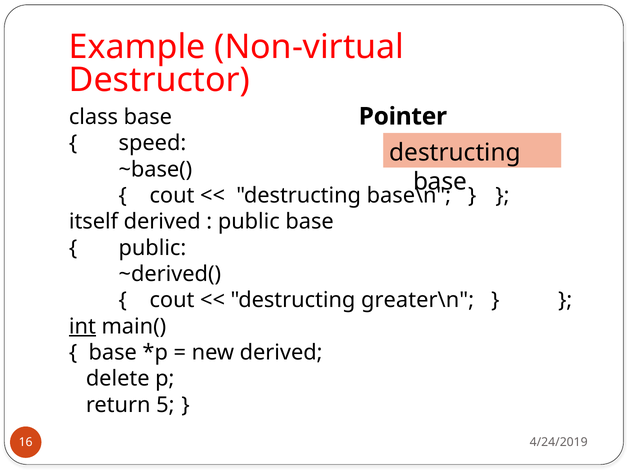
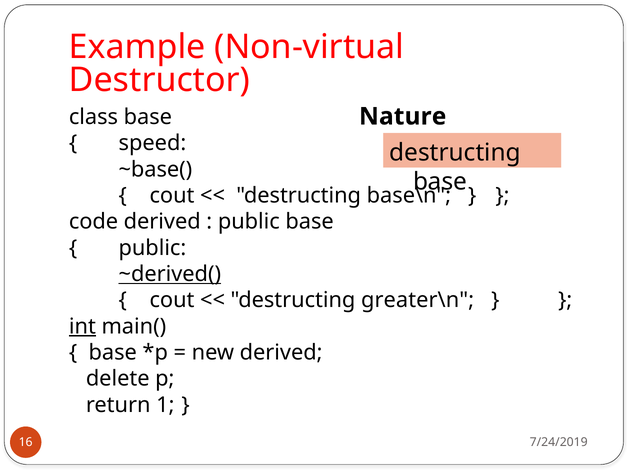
Pointer: Pointer -> Nature (403, 116)
itself: itself -> code (94, 222)
~derived( underline: none -> present (170, 274)
5: 5 -> 1 (165, 405)
4/24/2019: 4/24/2019 -> 7/24/2019 (559, 442)
